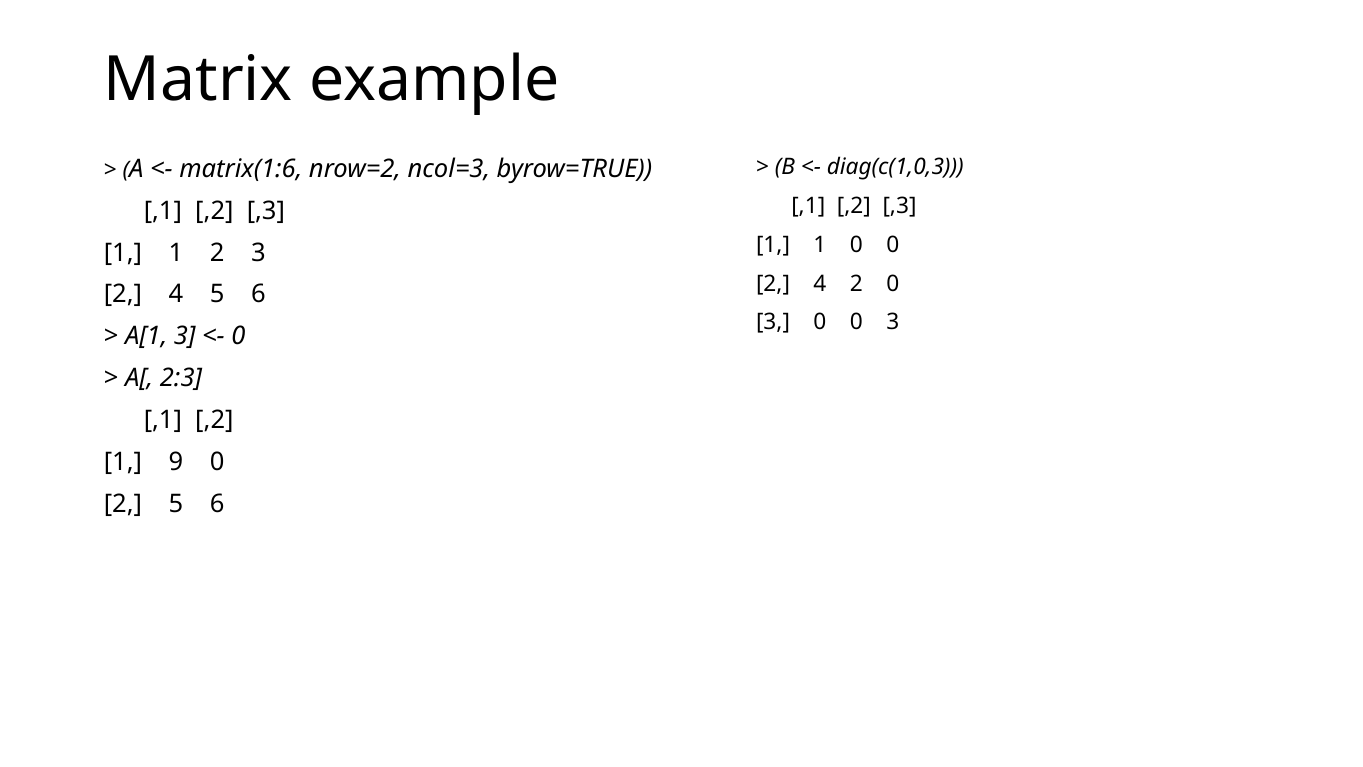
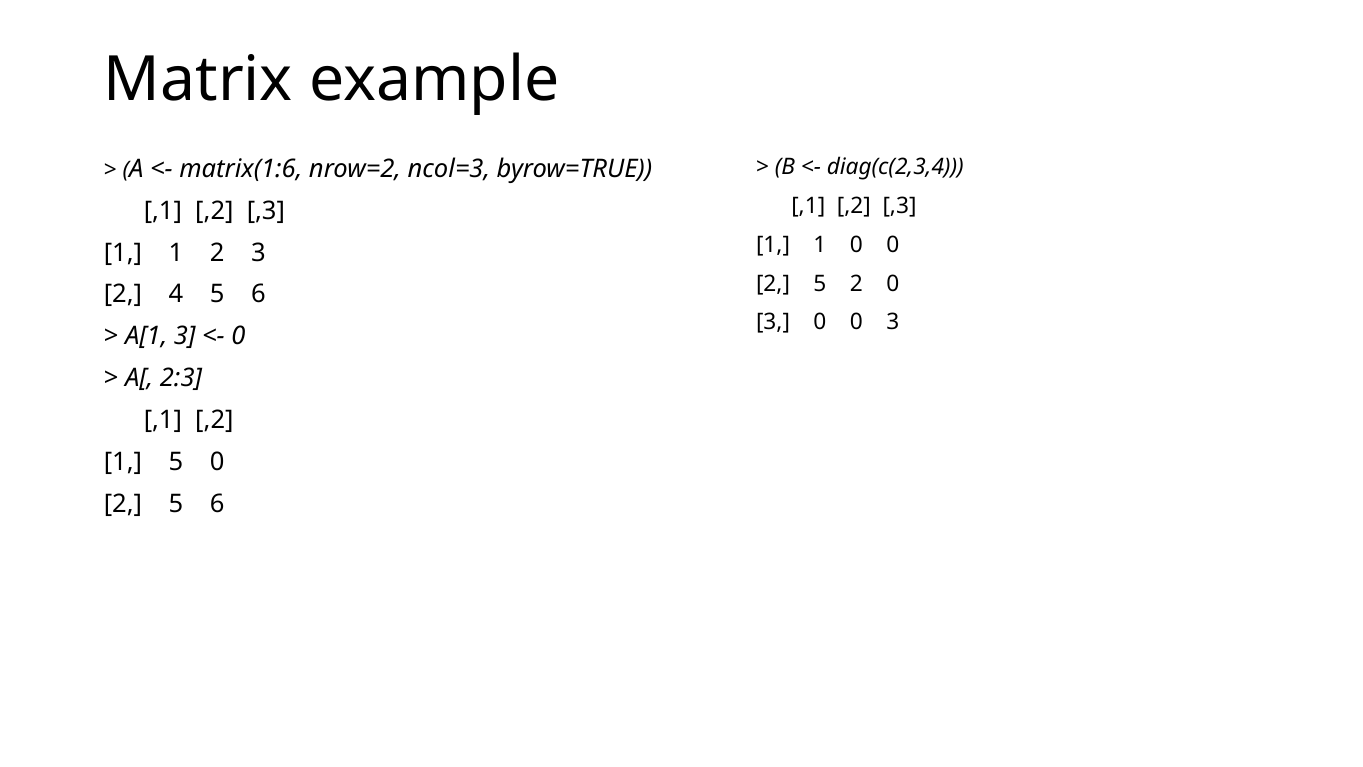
diag(c(1,0,3: diag(c(1,0,3 -> diag(c(2,3,4 (895, 167)
4: 4 -> 5 (820, 283)
1 9: 9 -> 5 (176, 462)
